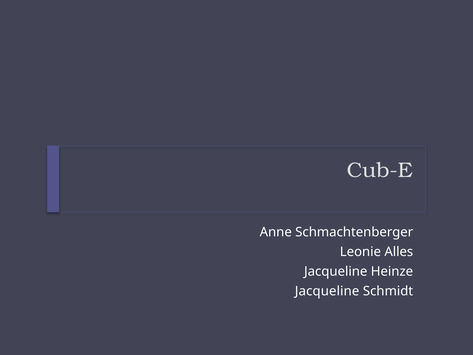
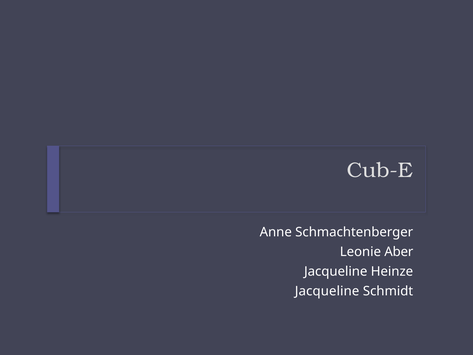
Alles: Alles -> Aber (399, 252)
